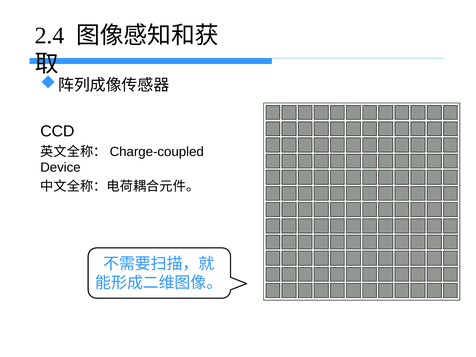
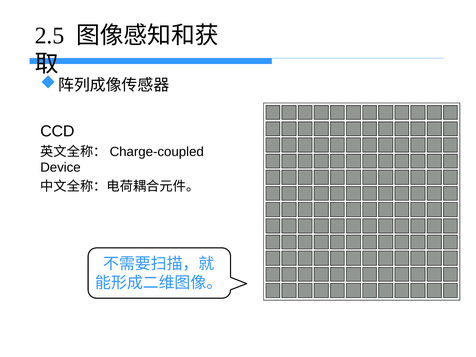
2.4: 2.4 -> 2.5 (50, 36)
